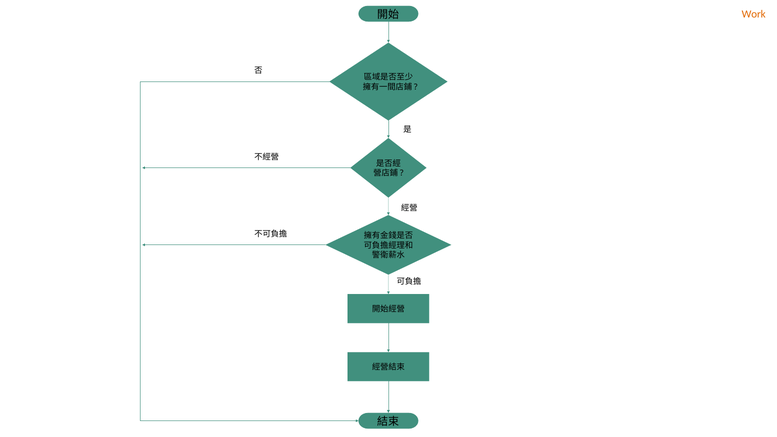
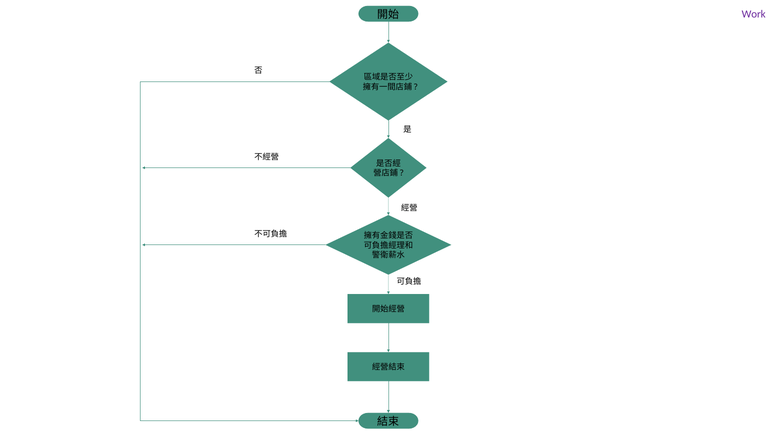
Work colour: orange -> purple (754, 14)
